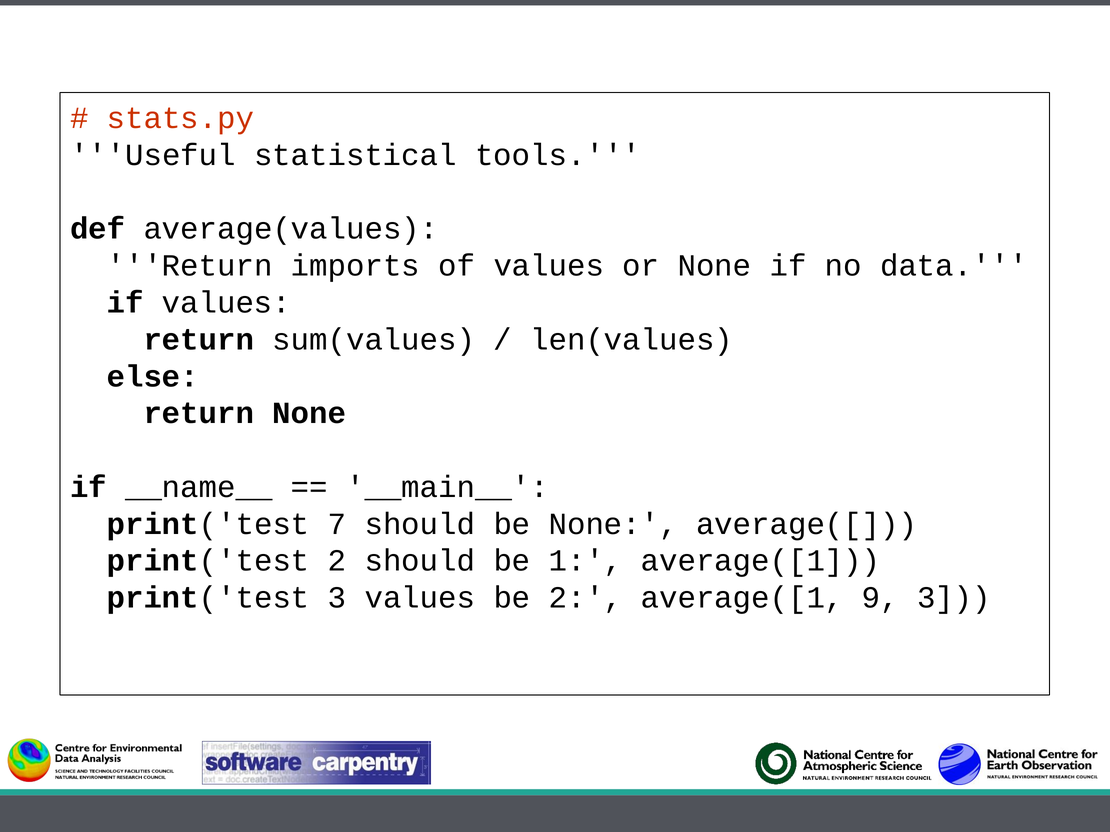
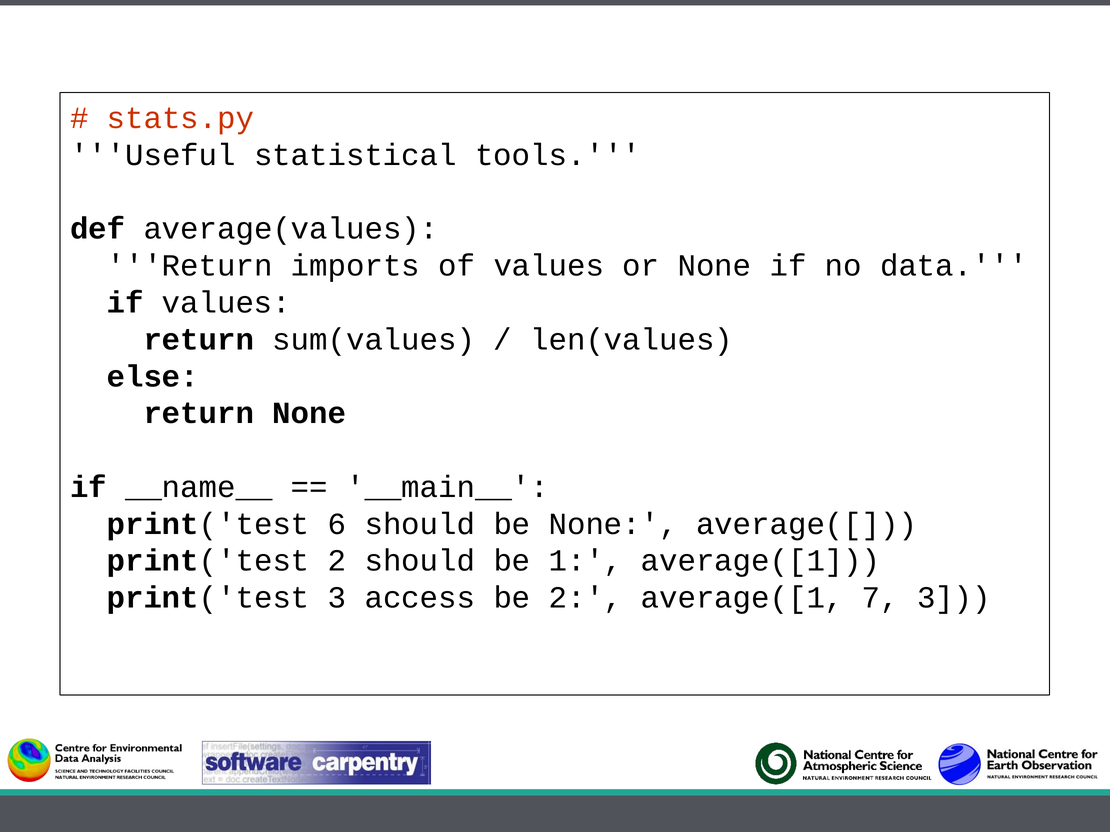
7: 7 -> 6 (337, 524)
3 values: values -> access (420, 598)
9: 9 -> 7 (880, 598)
